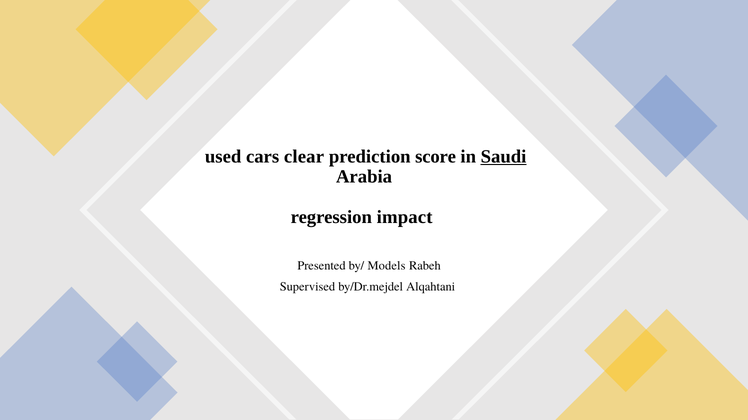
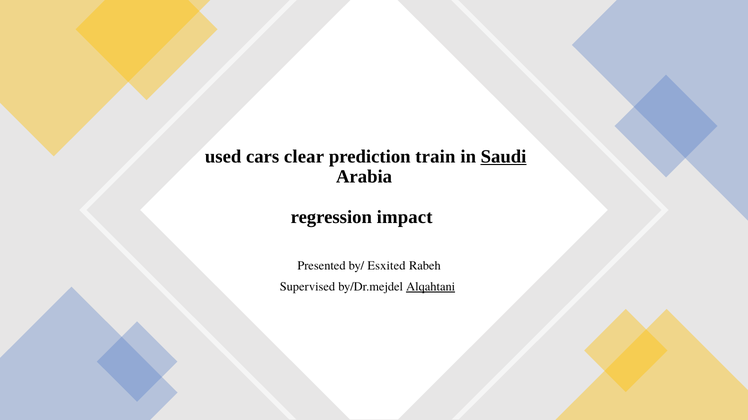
score: score -> train (435, 157)
Models: Models -> Esxited (387, 266)
Alqahtani underline: none -> present (431, 287)
